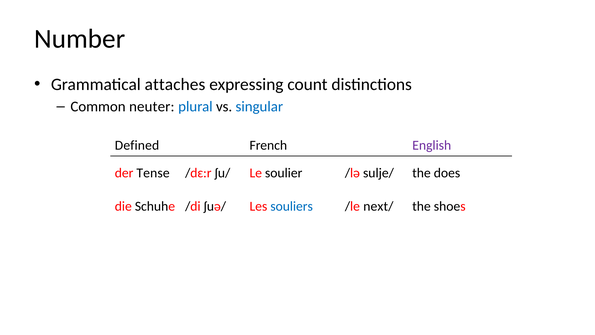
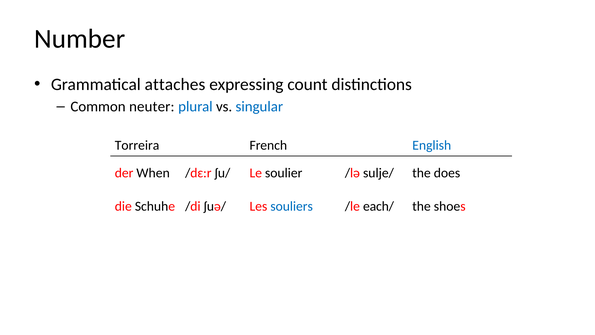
Defined: Defined -> Torreira (137, 145)
English colour: purple -> blue (432, 145)
Tense: Tense -> When (153, 173)
next/: next/ -> each/ (379, 206)
